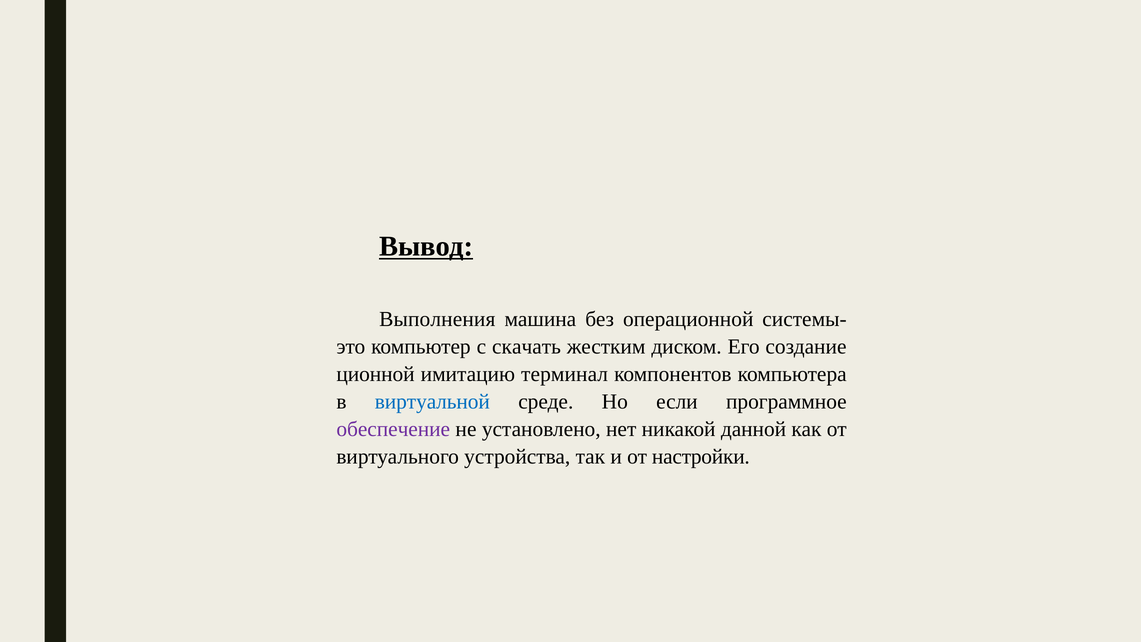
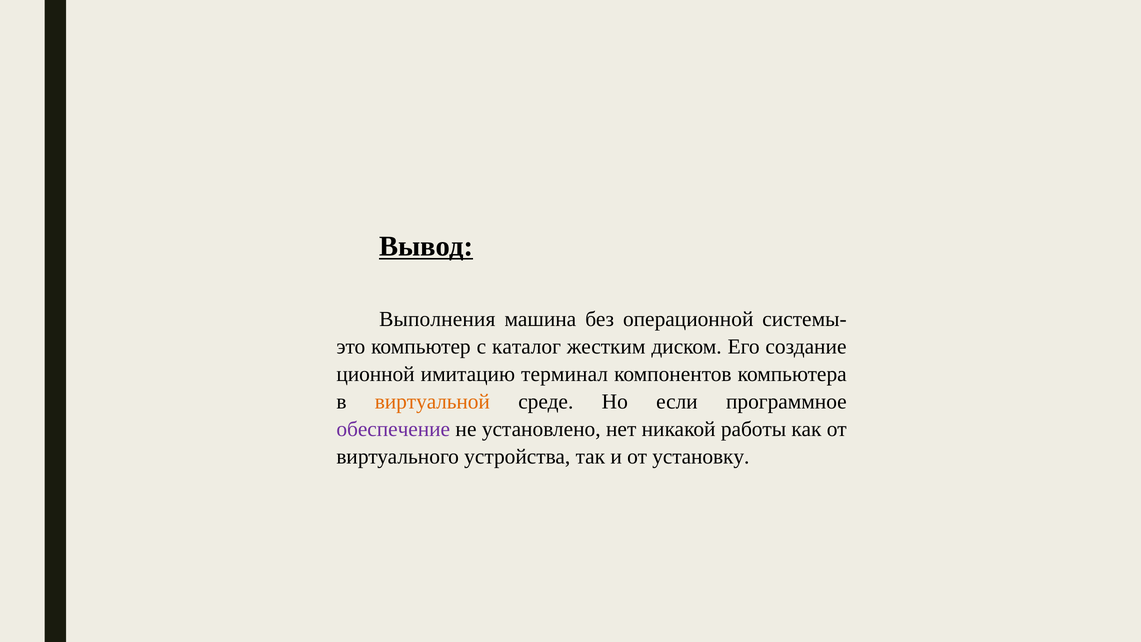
скачать: скачать -> каталог (527, 347)
виртуальной colour: blue -> orange (432, 401)
данной: данной -> работы (754, 429)
настройки: настройки -> установку (701, 456)
